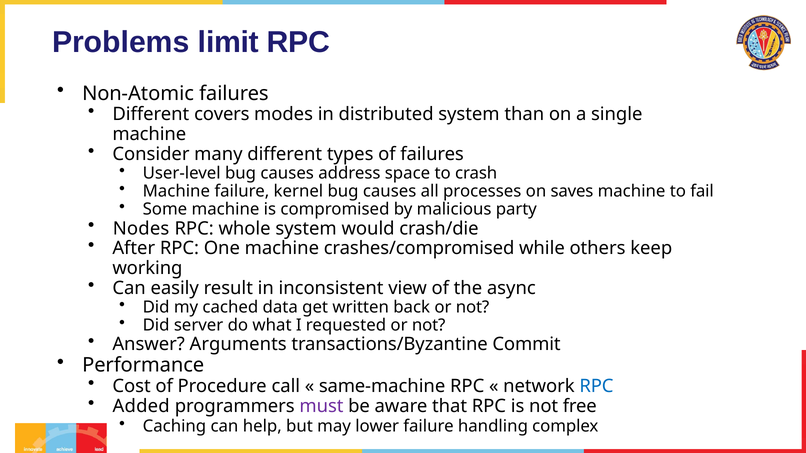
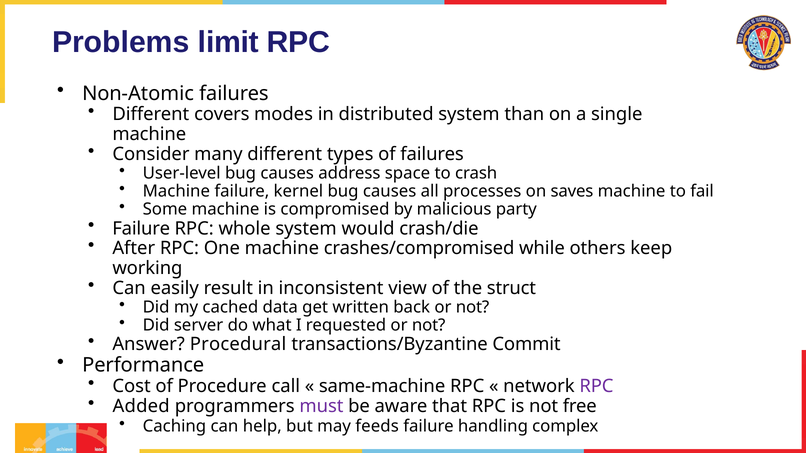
Nodes: Nodes -> Failure (141, 229)
async: async -> struct (511, 289)
Arguments: Arguments -> Procedural (238, 345)
RPC colour: blue -> purple (596, 386)
lower: lower -> feeds (377, 427)
